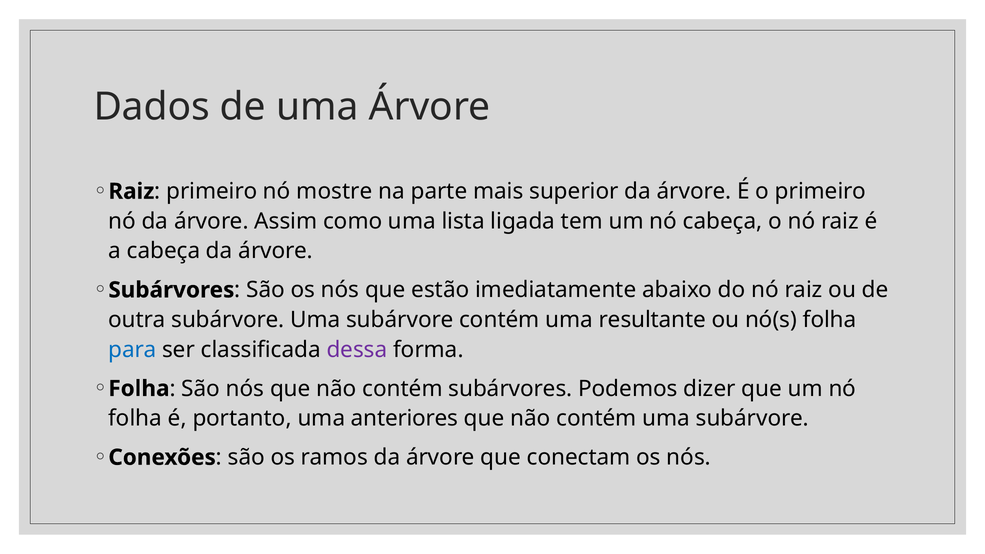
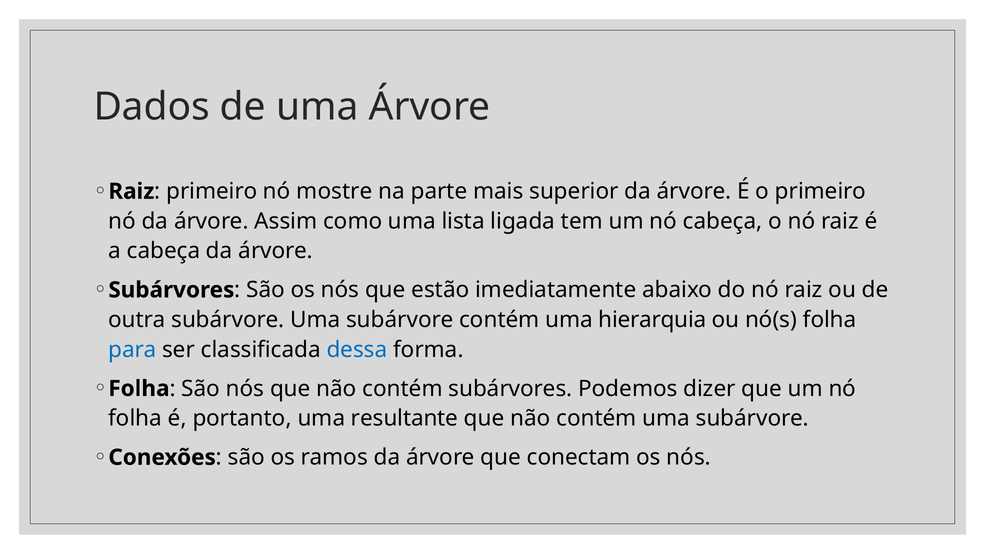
resultante: resultante -> hierarquia (652, 320)
dessa colour: purple -> blue (357, 350)
anteriores: anteriores -> resultante (405, 418)
